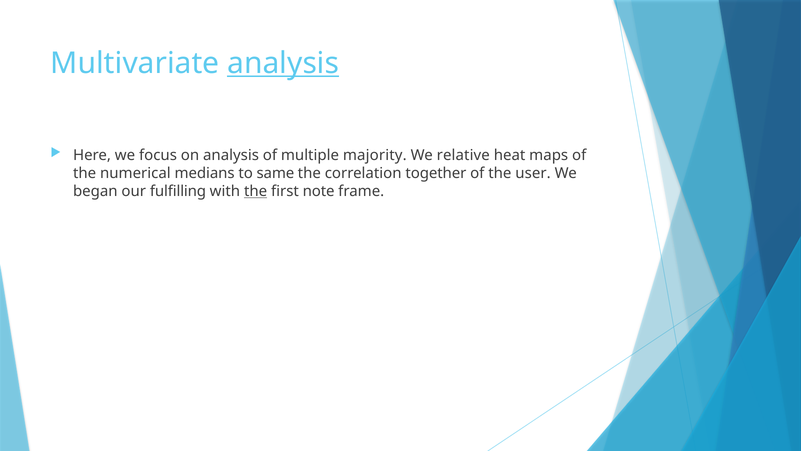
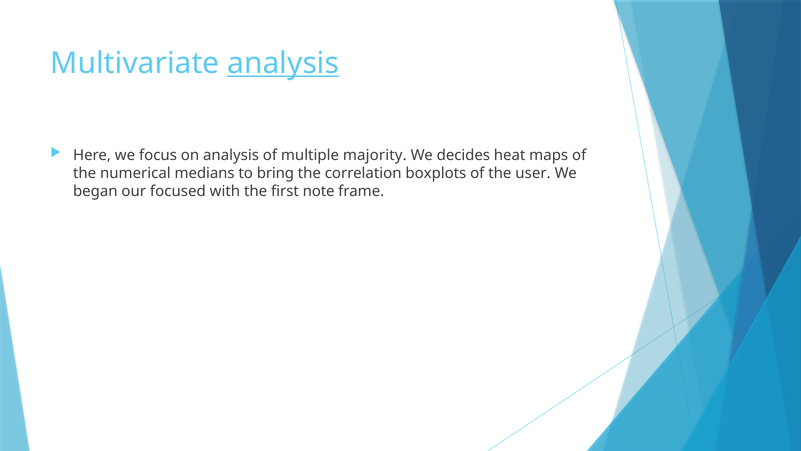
relative: relative -> decides (463, 155)
same: same -> bring (275, 173)
together: together -> boxplots (436, 173)
fulfilling: fulfilling -> focused (178, 191)
the underline: present -> none (256, 191)
